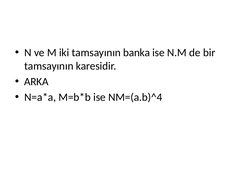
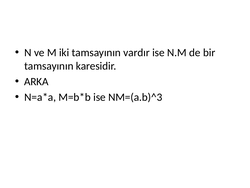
banka: banka -> vardır (136, 52)
NM=(a.b)^4: NM=(a.b)^4 -> NM=(a.b)^3 (135, 97)
